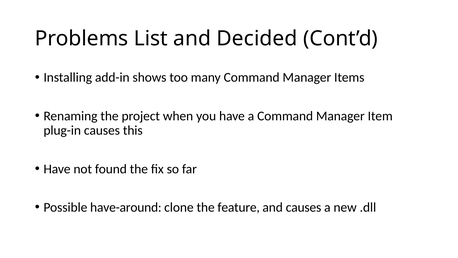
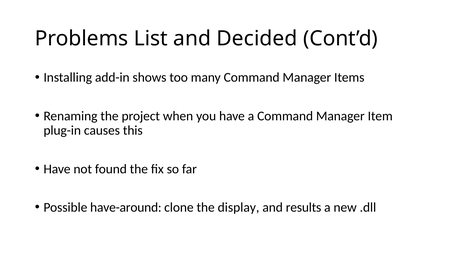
feature: feature -> display (239, 207)
and causes: causes -> results (304, 207)
